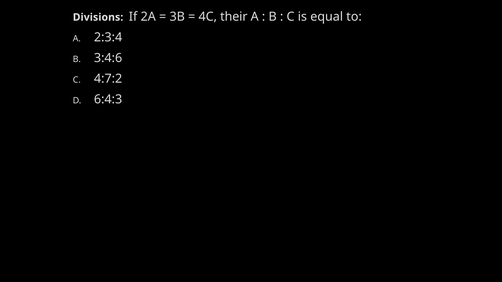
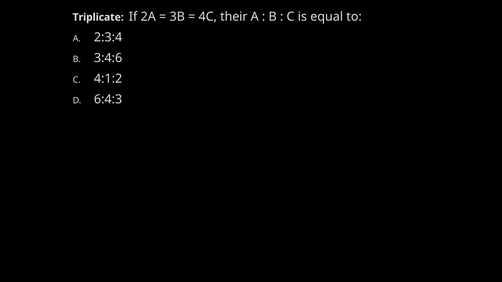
Divisions: Divisions -> Triplicate (98, 17)
4:7:2: 4:7:2 -> 4:1:2 (108, 79)
